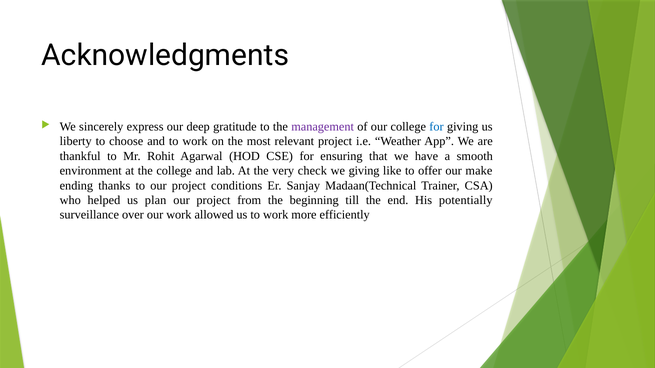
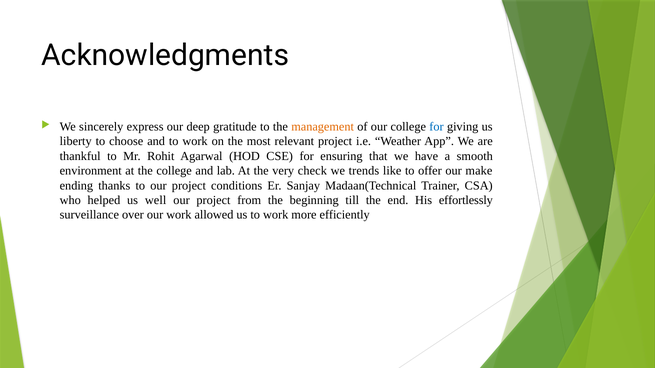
management colour: purple -> orange (323, 127)
we giving: giving -> trends (364, 171)
plan: plan -> well (156, 200)
potentially: potentially -> effortlessly (466, 200)
